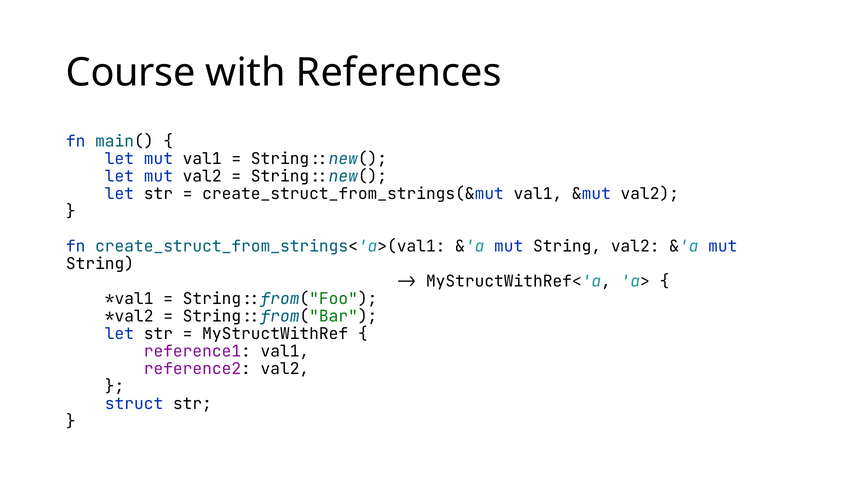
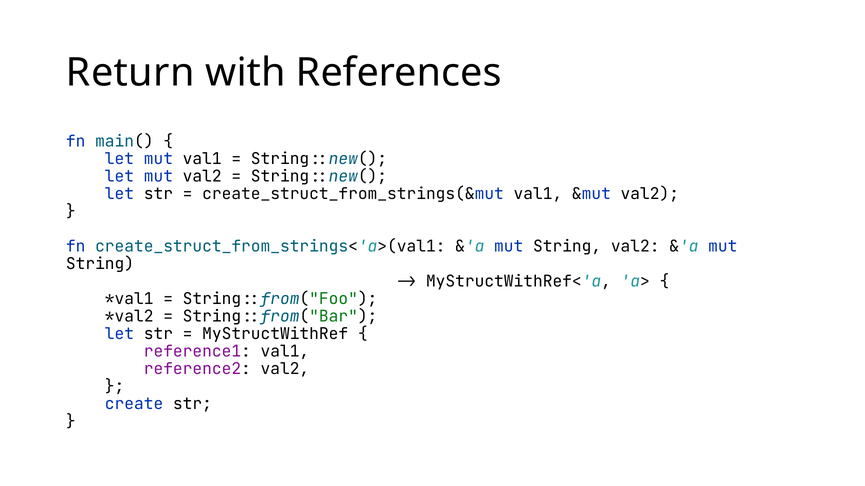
Course: Course -> Return (130, 73)
struct: struct -> create (134, 404)
